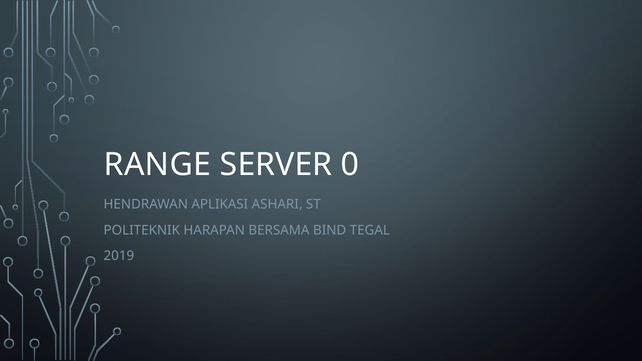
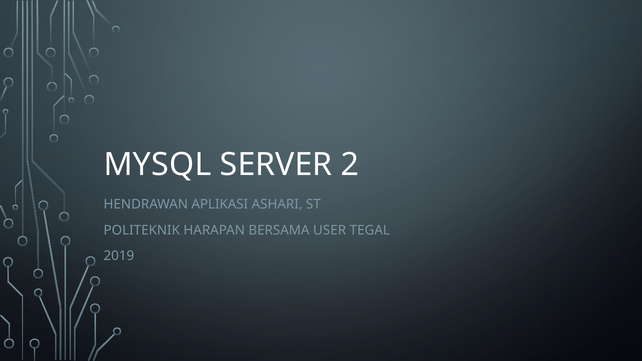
RANGE: RANGE -> MYSQL (157, 165)
0: 0 -> 2 (350, 165)
BIND: BIND -> USER (330, 230)
